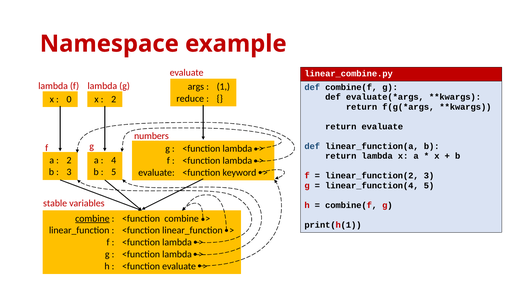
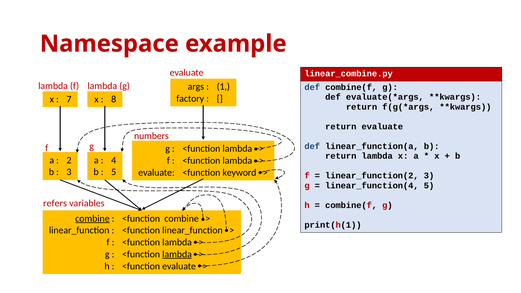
reduce: reduce -> factory (190, 99)
0: 0 -> 7 (69, 99)
2: 2 -> 8 (114, 99)
stable: stable -> refers (55, 203)
lambda underline: none -> present (177, 254)
